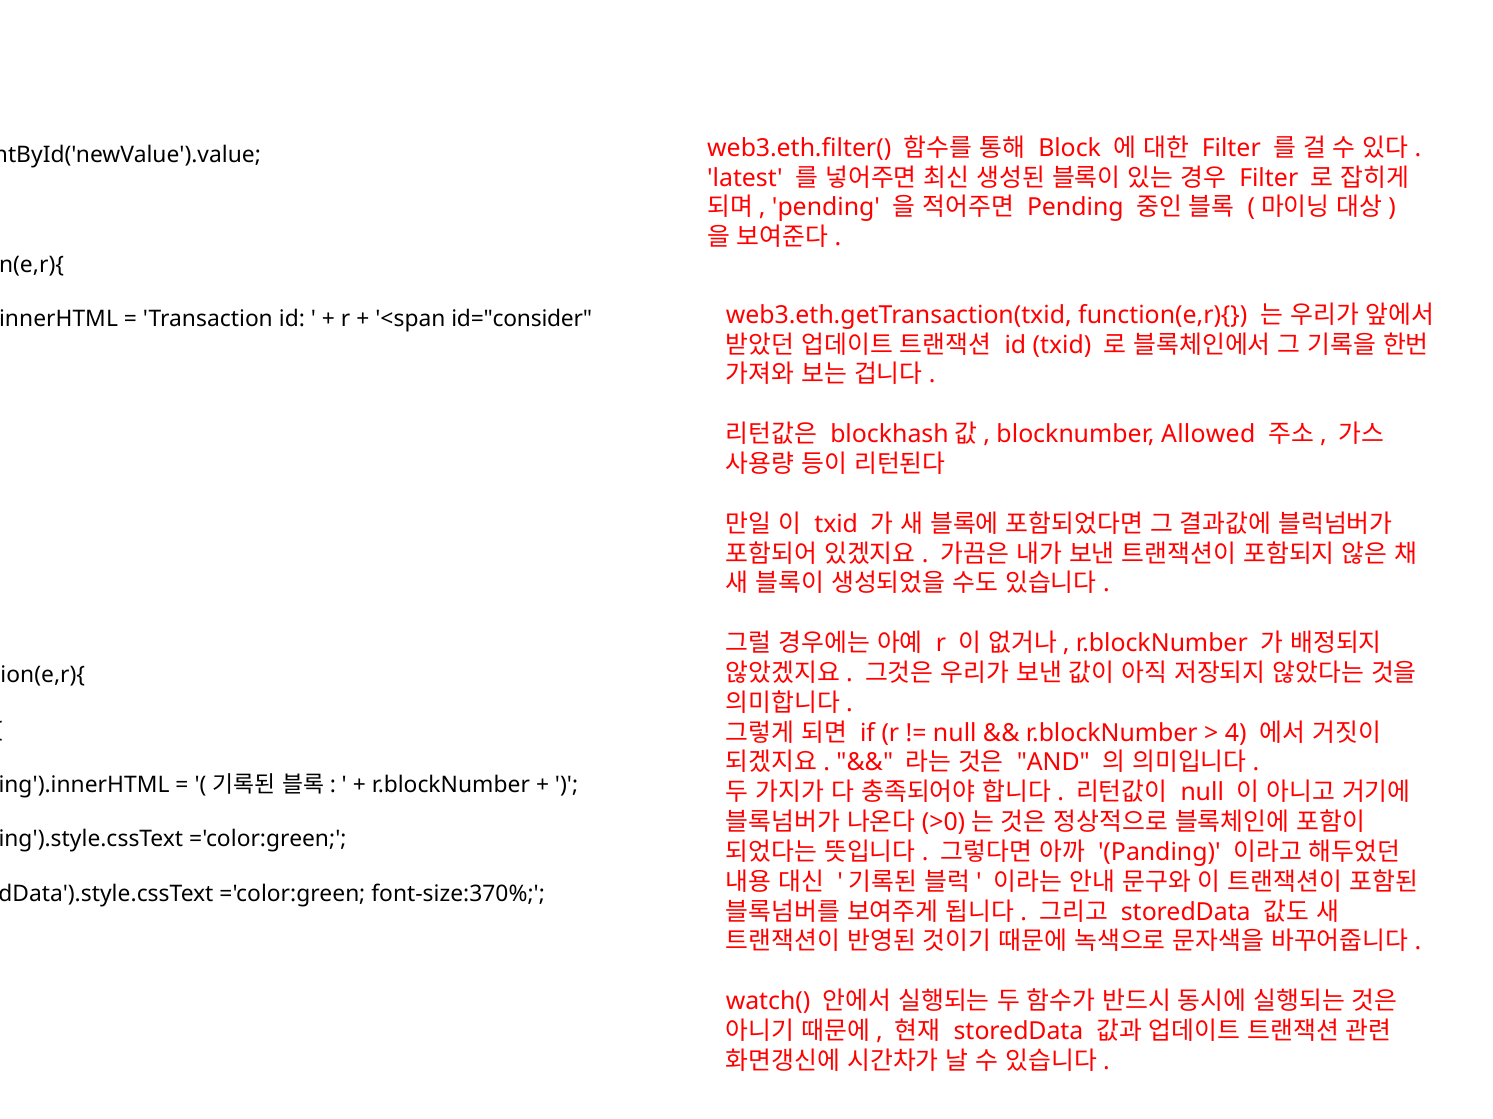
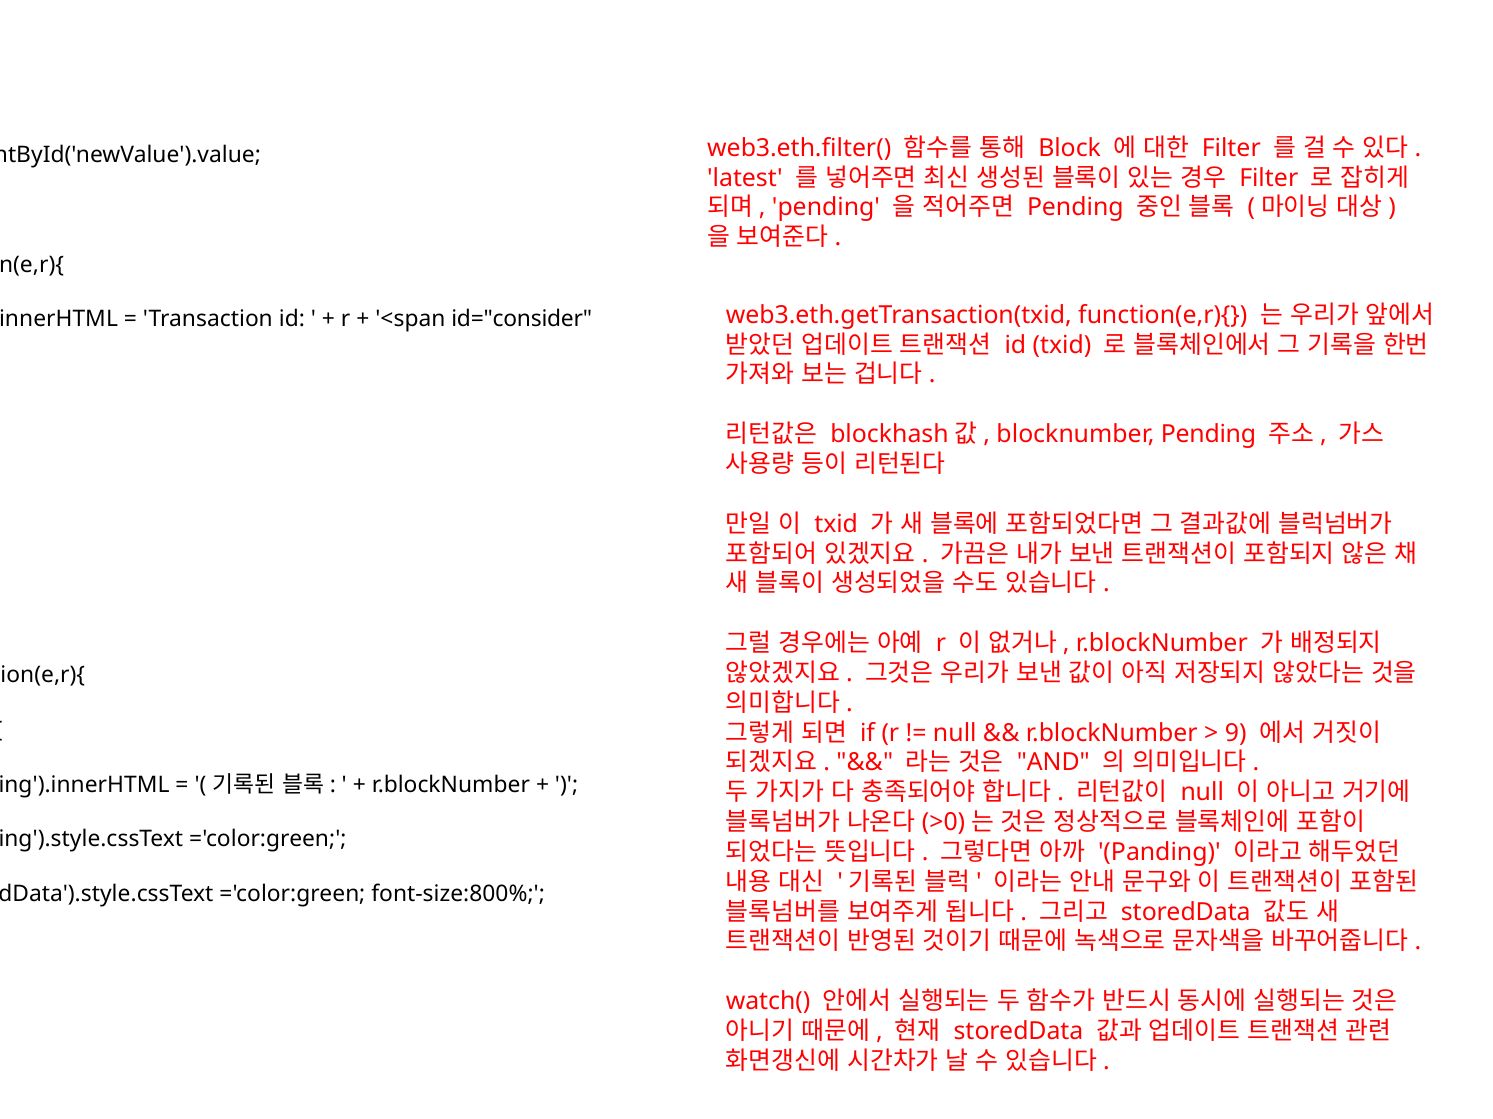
blocknumber Allowed: Allowed -> Pending (1208, 435)
4: 4 -> 9 (1236, 733)
font-size:370%: font-size:370% -> font-size:800% (458, 895)
